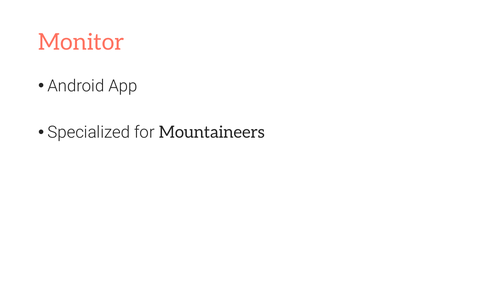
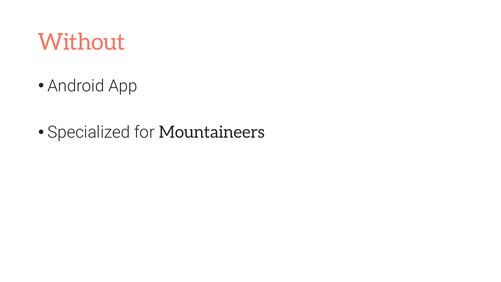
Monitor: Monitor -> Without (81, 42)
